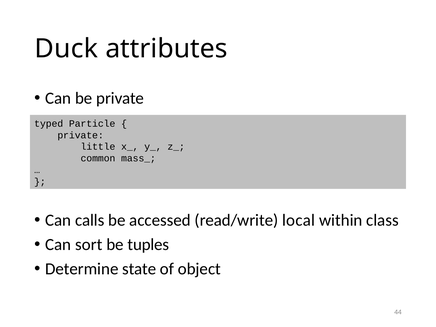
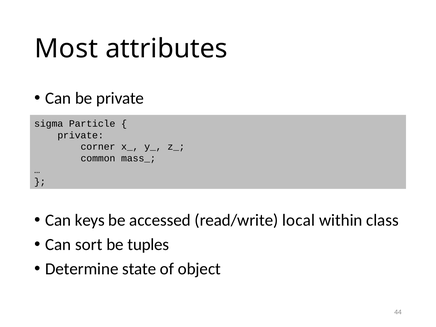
Duck: Duck -> Most (66, 49)
typed: typed -> sigma (49, 124)
little: little -> corner (98, 147)
calls: calls -> keys (90, 220)
